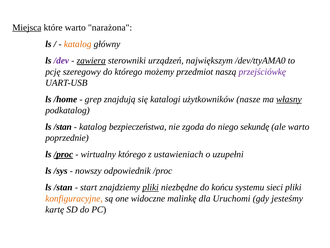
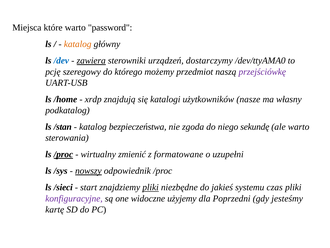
Miejsca underline: present -> none (27, 28)
narażona: narażona -> password (110, 28)
/dev colour: purple -> blue (61, 61)
największym: największym -> dostarczymy (209, 61)
grep: grep -> xrdp (93, 99)
własny underline: present -> none (289, 99)
poprzednie: poprzednie -> sterowania (67, 138)
wirtualny którego: którego -> zmienić (132, 154)
ustawieniach: ustawieniach -> formatowane (179, 154)
nowszy underline: none -> present (88, 171)
/stan: /stan -> /sieci (63, 187)
końcu: końcu -> jakieś (222, 187)
sieci: sieci -> czas (275, 187)
konfiguracyjne colour: orange -> purple (74, 198)
malinkę: malinkę -> użyjemy (182, 198)
Uruchomi: Uruchomi -> Poprzedni (232, 198)
